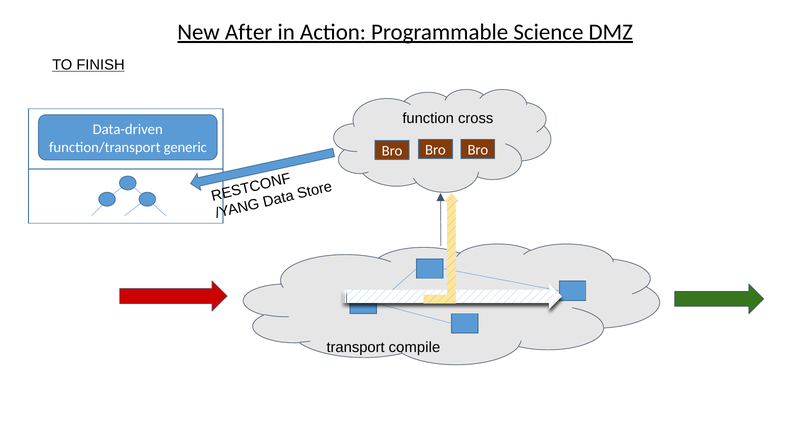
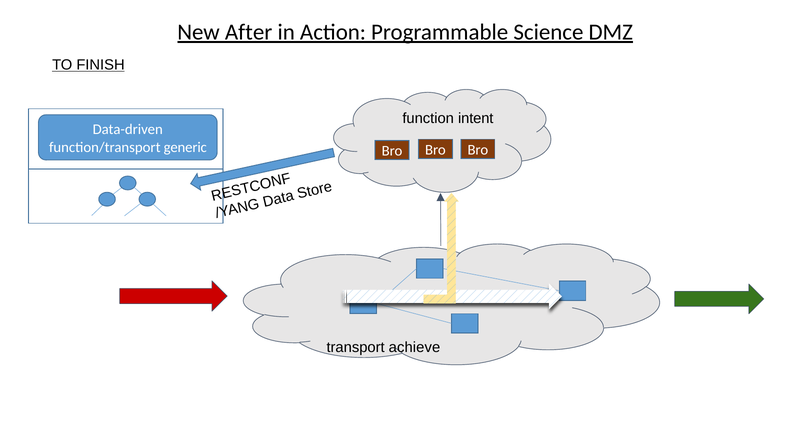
cross: cross -> intent (476, 118)
compile: compile -> achieve (414, 347)
